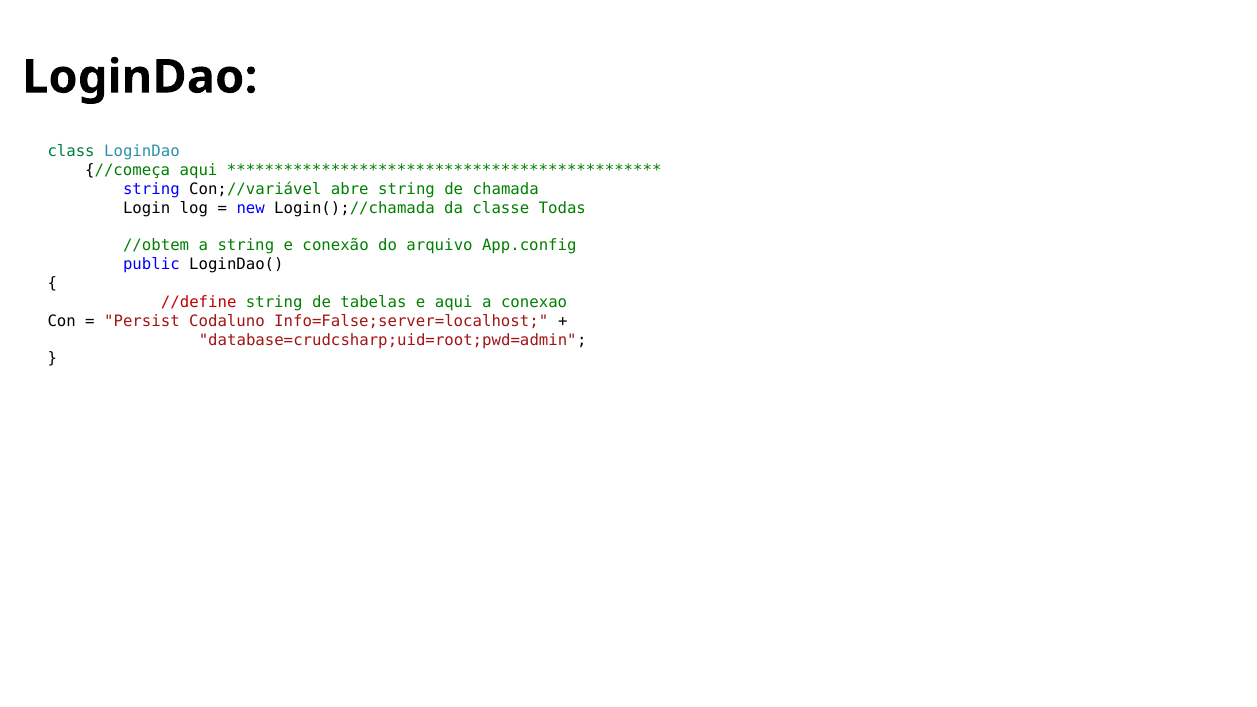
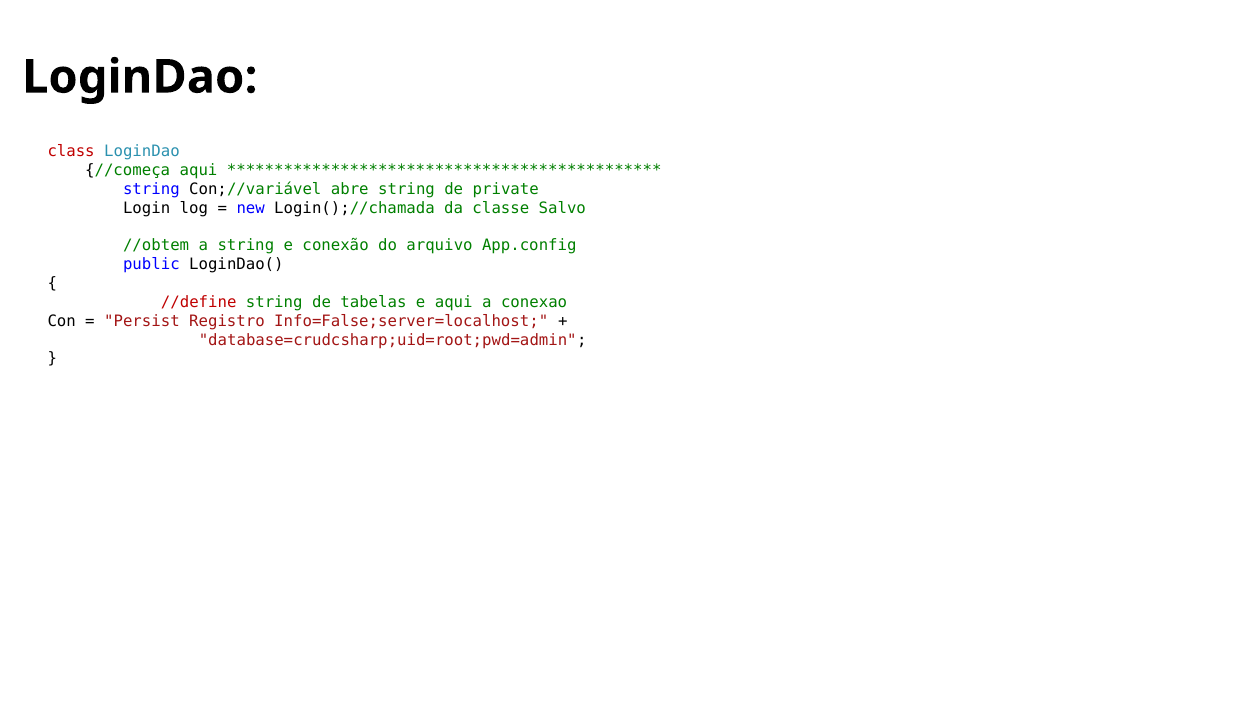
class colour: green -> red (71, 151)
chamada: chamada -> private (506, 189)
Todas: Todas -> Salvo (562, 208)
Codaluno: Codaluno -> Registro (227, 321)
